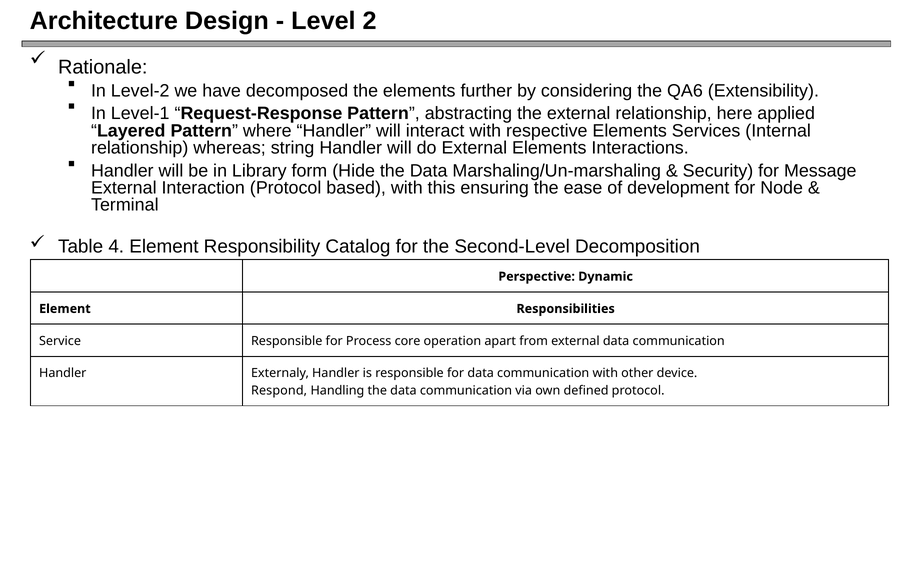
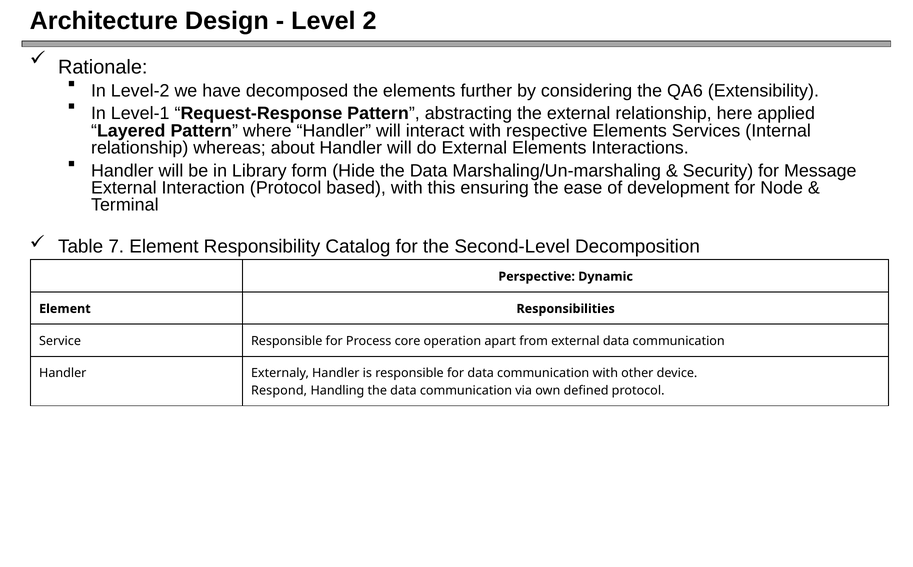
string: string -> about (293, 148)
4: 4 -> 7 (116, 246)
